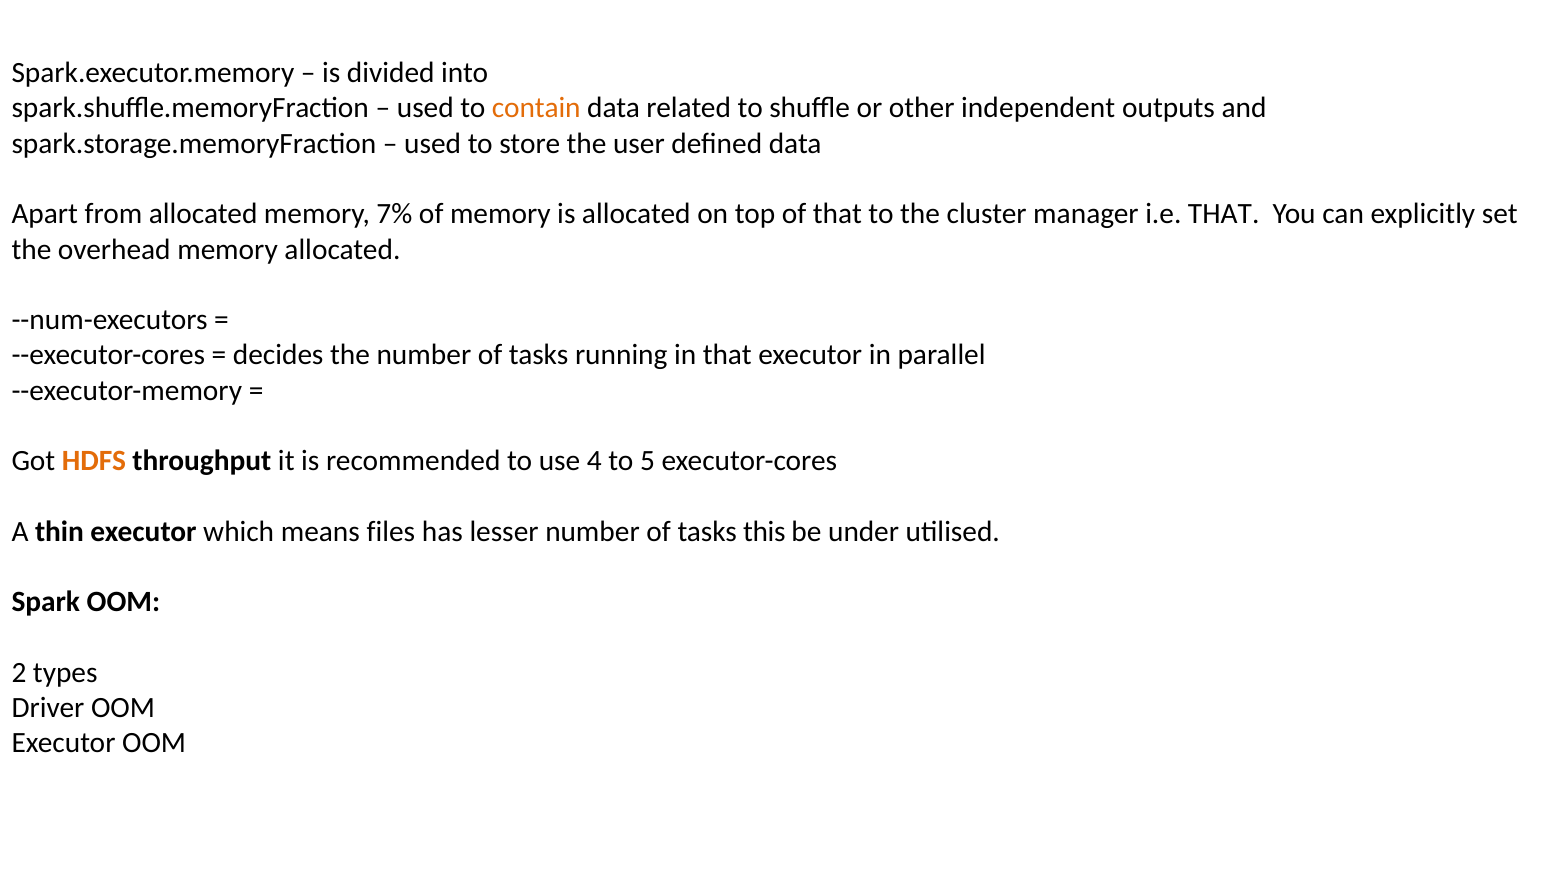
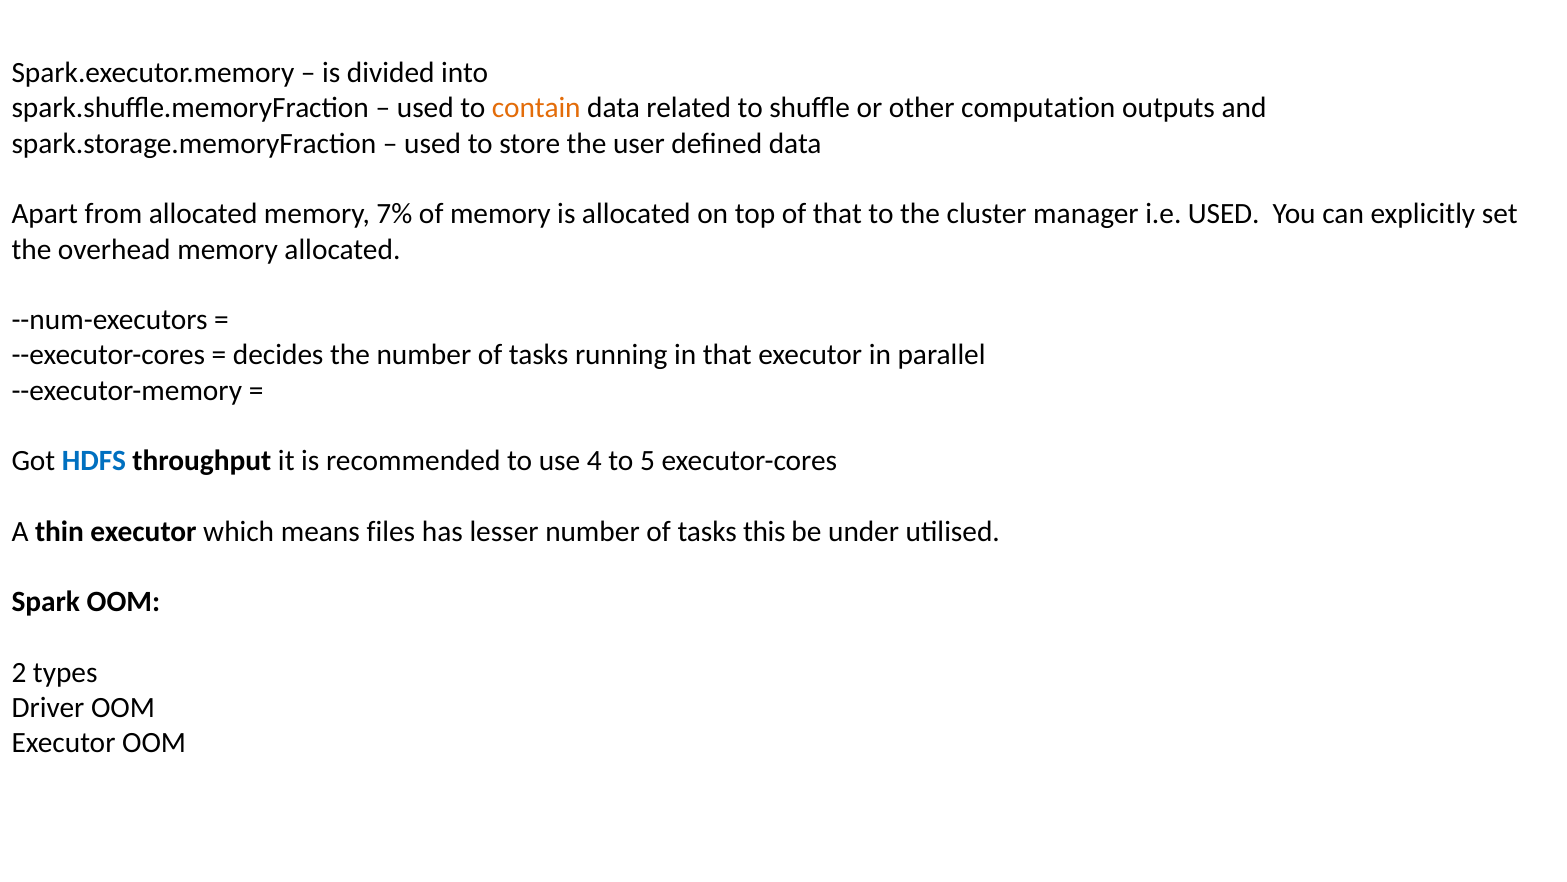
independent: independent -> computation (1038, 108)
i.e THAT: THAT -> USED (1224, 214)
HDFS colour: orange -> blue (94, 461)
